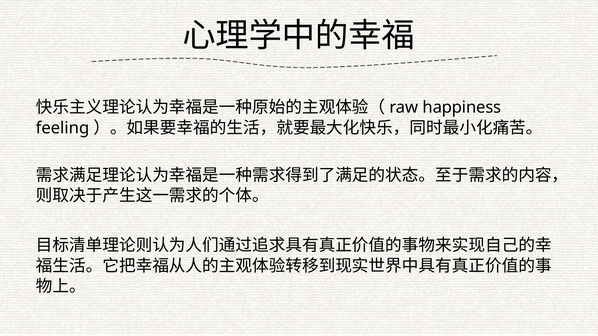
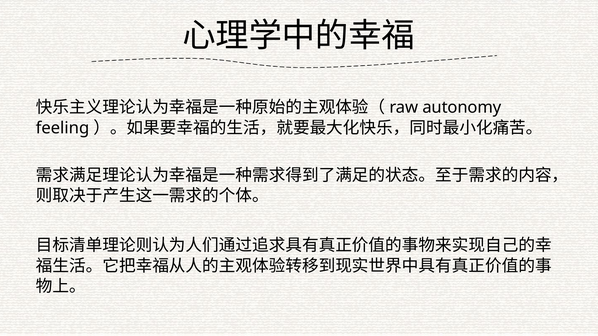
happiness: happiness -> autonomy (462, 108)
